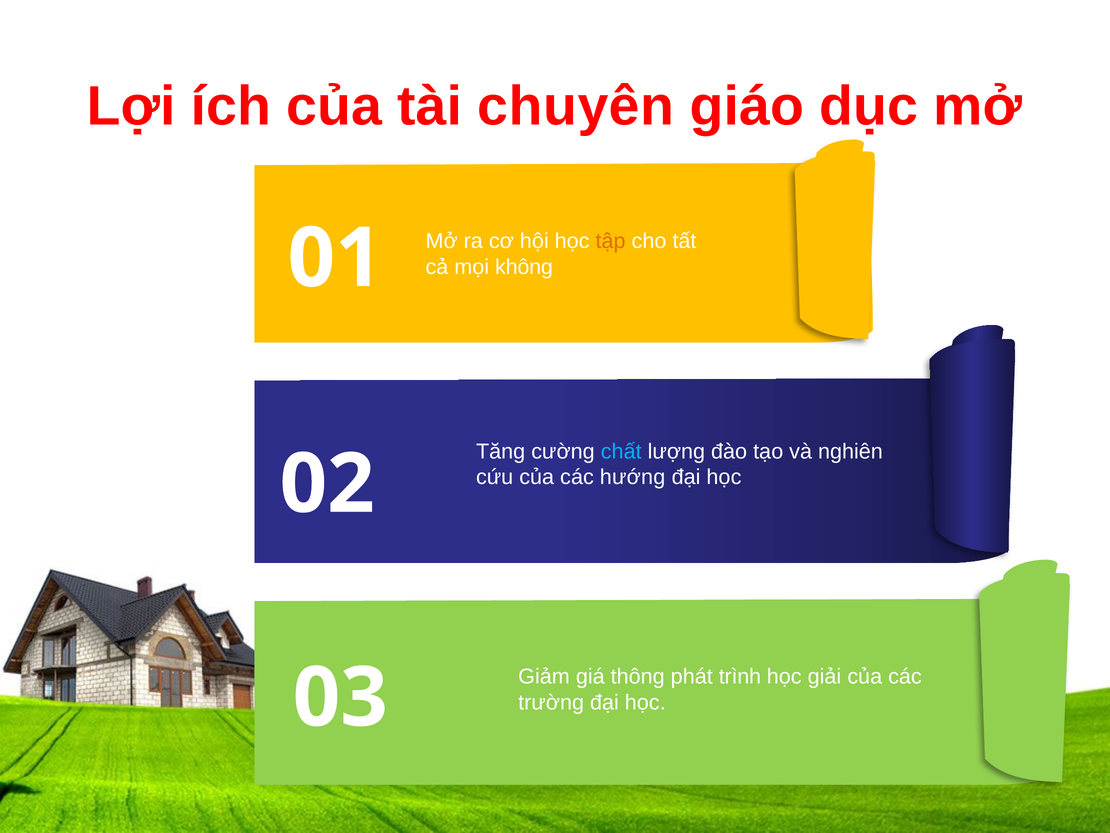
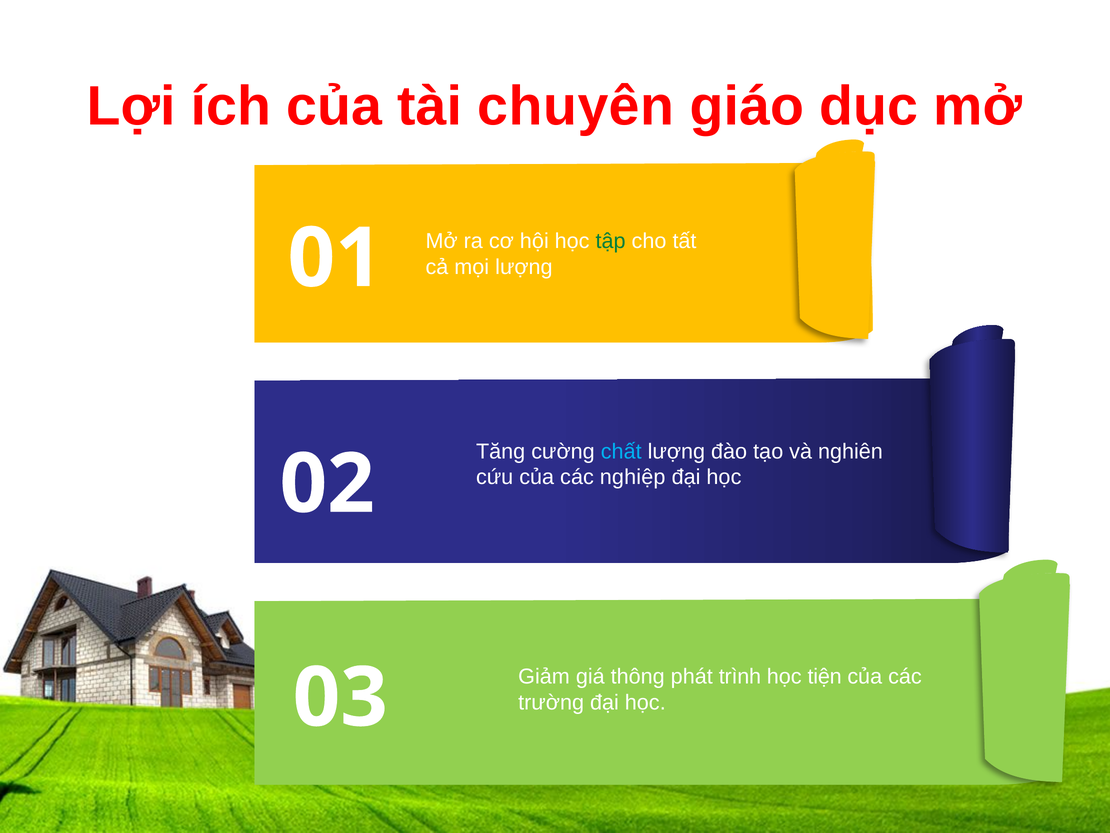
tập colour: orange -> green (611, 241)
mọi không: không -> lượng (524, 267)
hướng: hướng -> nghiệp (633, 477)
giải: giải -> tiện (825, 676)
